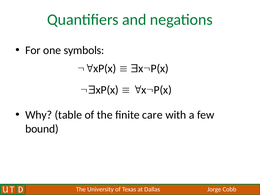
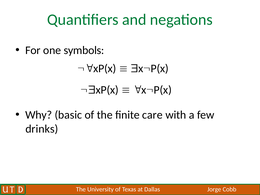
table: table -> basic (68, 115)
bound: bound -> drinks (42, 129)
